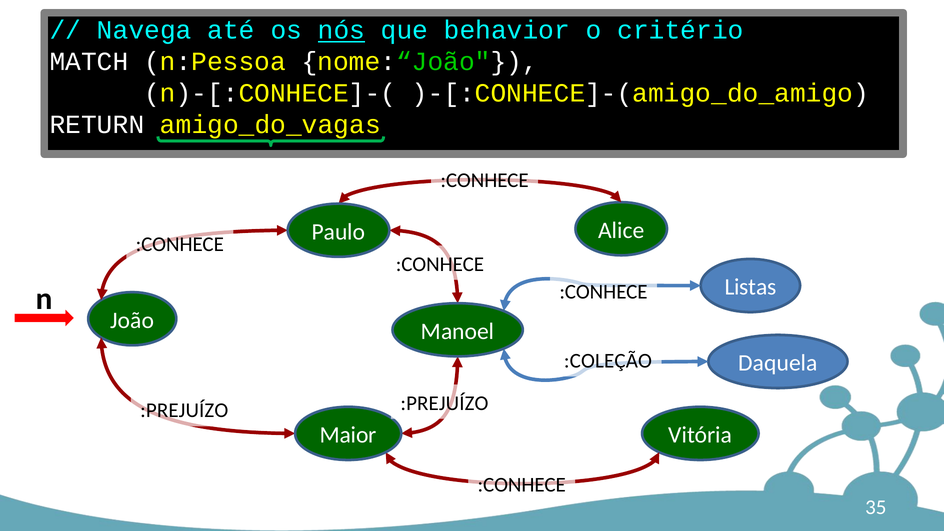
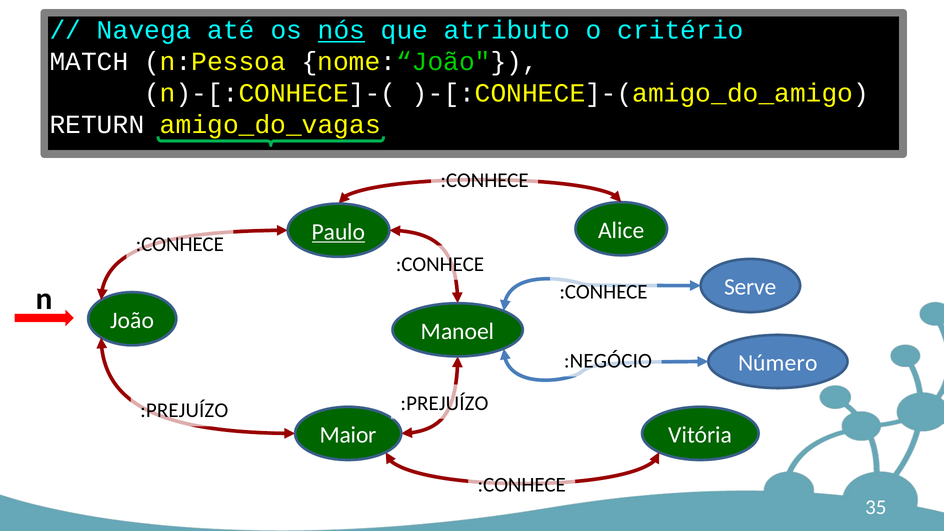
behavior: behavior -> atributo (507, 30)
Paulo underline: none -> present (339, 232)
Listas: Listas -> Serve (750, 287)
:COLEÇÃO: :COLEÇÃO -> :NEGÓCIO (608, 361)
Daquela: Daquela -> Número (778, 363)
